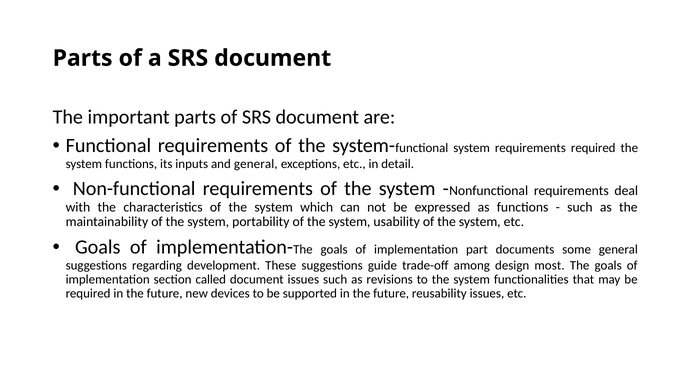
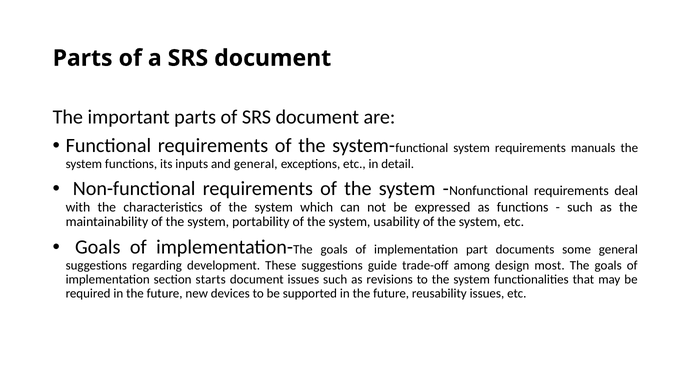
requirements required: required -> manuals (593, 148)
called: called -> starts (211, 279)
